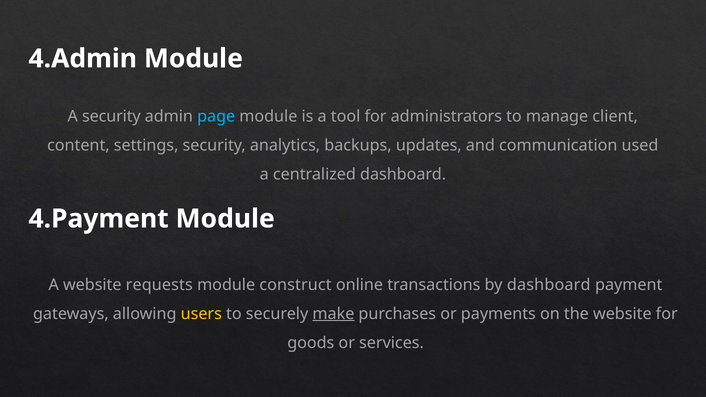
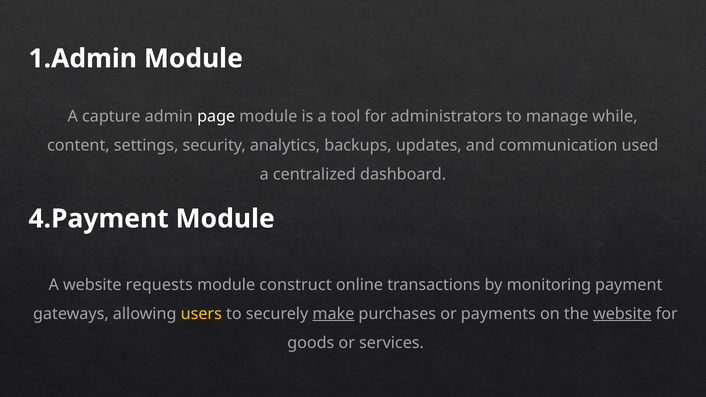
4.Admin: 4.Admin -> 1.Admin (83, 59)
A security: security -> capture (111, 116)
page colour: light blue -> white (216, 116)
client: client -> while (615, 116)
by dashboard: dashboard -> monitoring (549, 285)
website underline: none -> present (622, 314)
